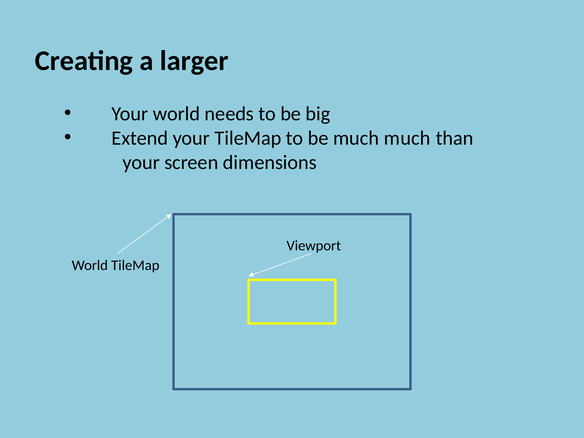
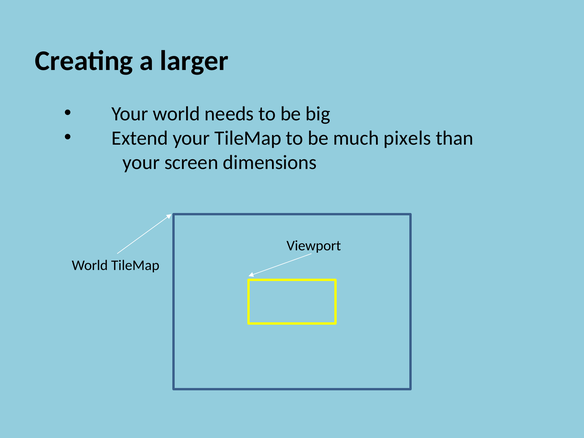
much much: much -> pixels (407, 138)
